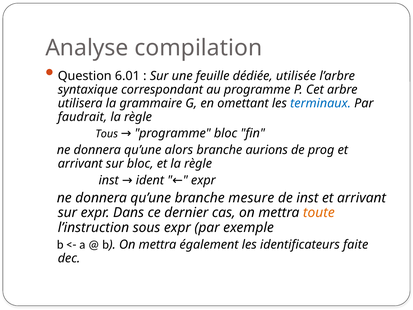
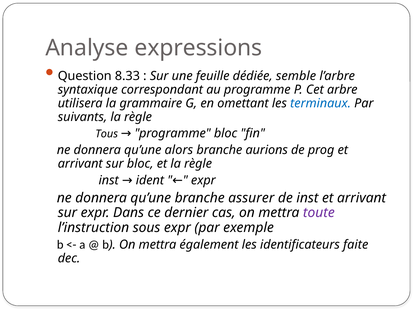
compilation: compilation -> expressions (198, 48)
6.01: 6.01 -> 8.33 (127, 76)
utilisée: utilisée -> semble (296, 76)
faudrait: faudrait -> suivants (82, 117)
mesure: mesure -> assurer (251, 198)
toute colour: orange -> purple (319, 212)
